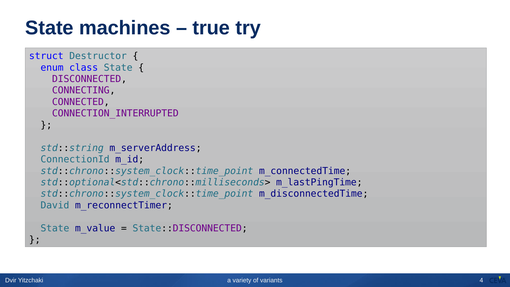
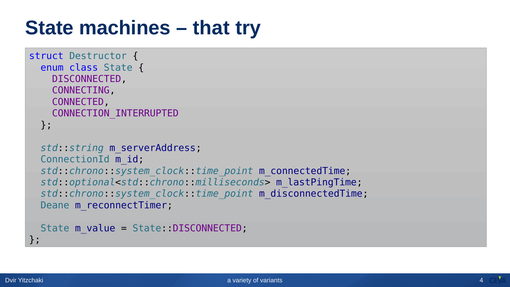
true: true -> that (211, 28)
David: David -> Deane (55, 205)
